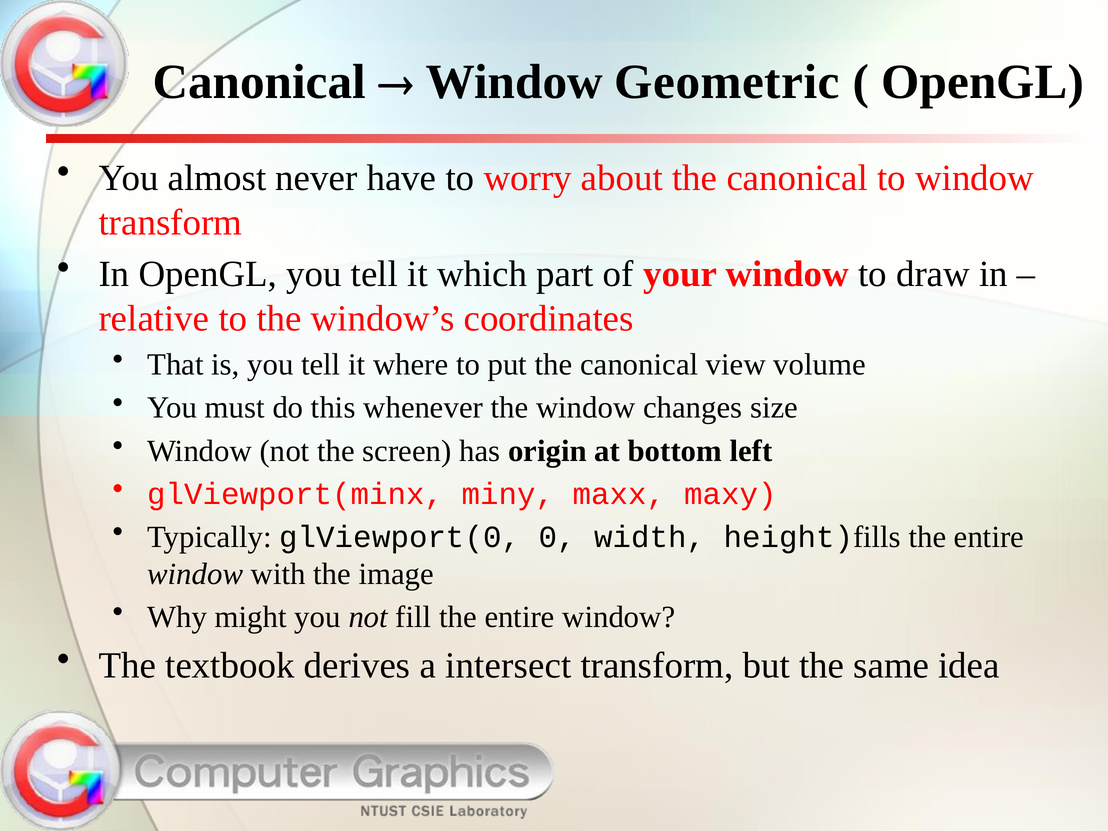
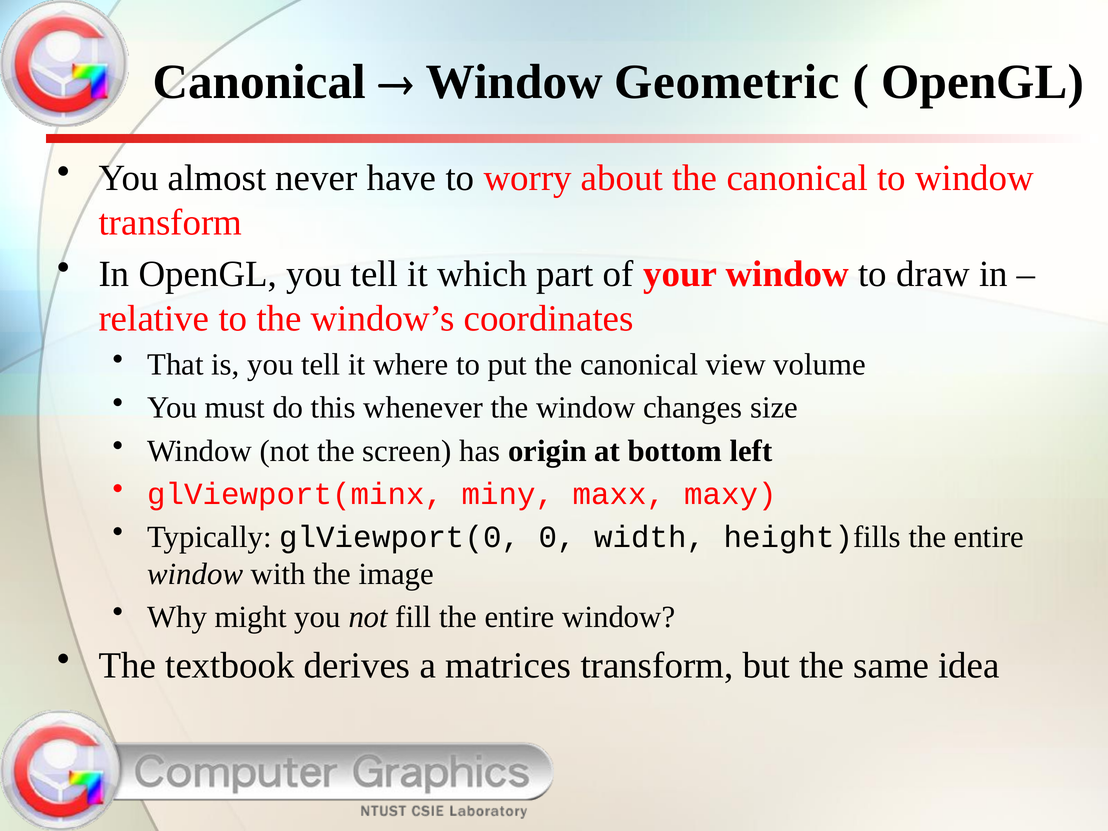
intersect: intersect -> matrices (508, 666)
